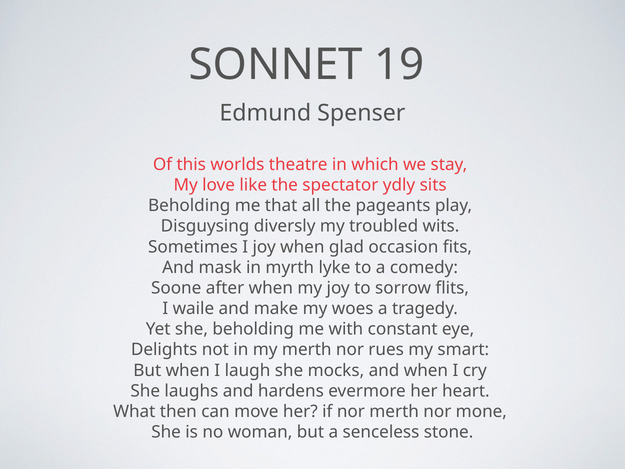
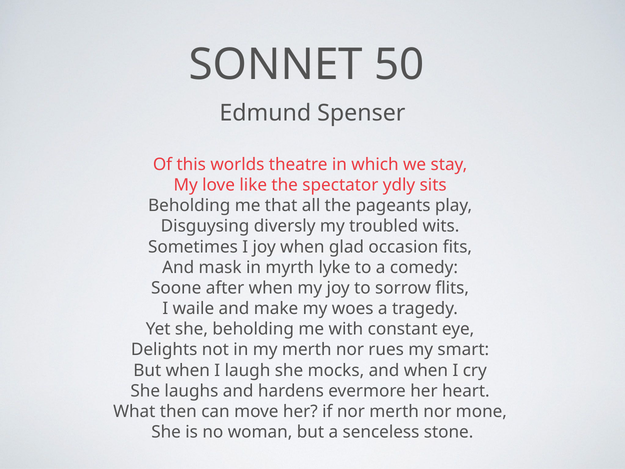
19: 19 -> 50 (399, 65)
